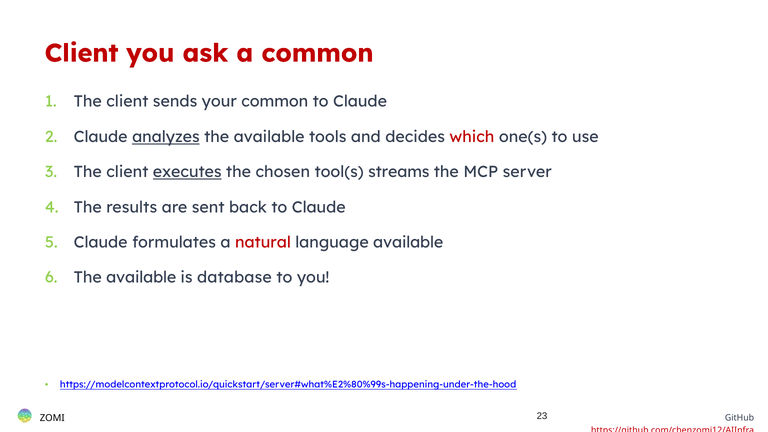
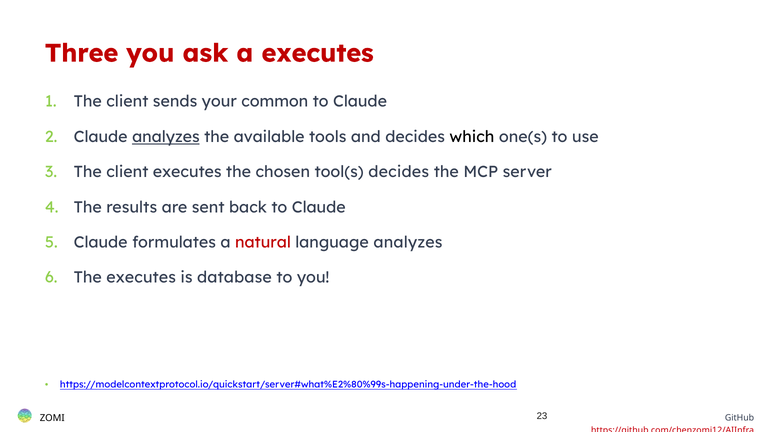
Client: Client -> Three (82, 53)
a common: common -> executes (318, 53)
which colour: red -> black (472, 137)
executes underline: present -> none (187, 172)
tool(s streams: streams -> decides (399, 172)
language available: available -> analyzes (408, 242)
available: available -> executes (141, 278)
